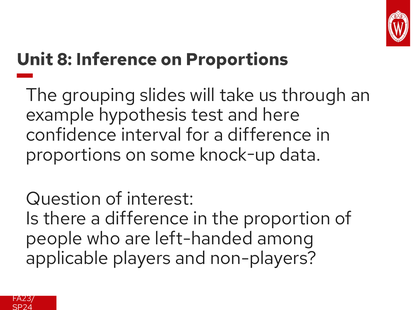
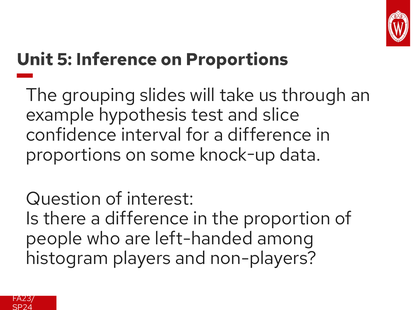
8: 8 -> 5 (64, 60)
here: here -> slice (281, 115)
applicable: applicable -> histogram (67, 259)
